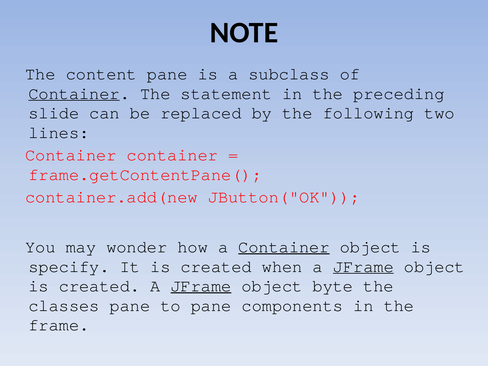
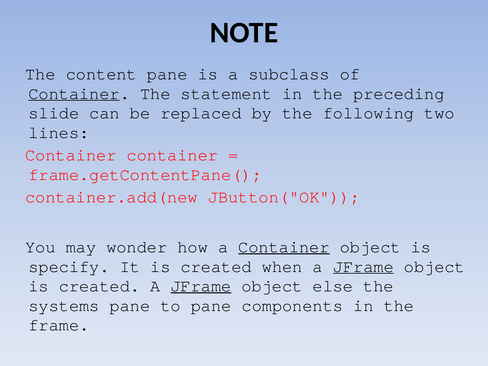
byte: byte -> else (333, 286)
classes: classes -> systems (64, 305)
